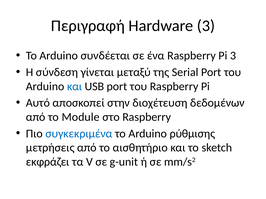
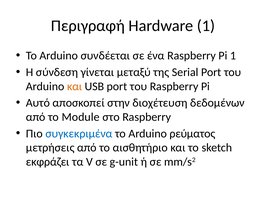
Hardware 3: 3 -> 1 (206, 26)
Pi 3: 3 -> 1 (233, 56)
και colour: blue -> orange (75, 87)
ρύθμισης: ρύθμισης -> ρεύματος (192, 134)
